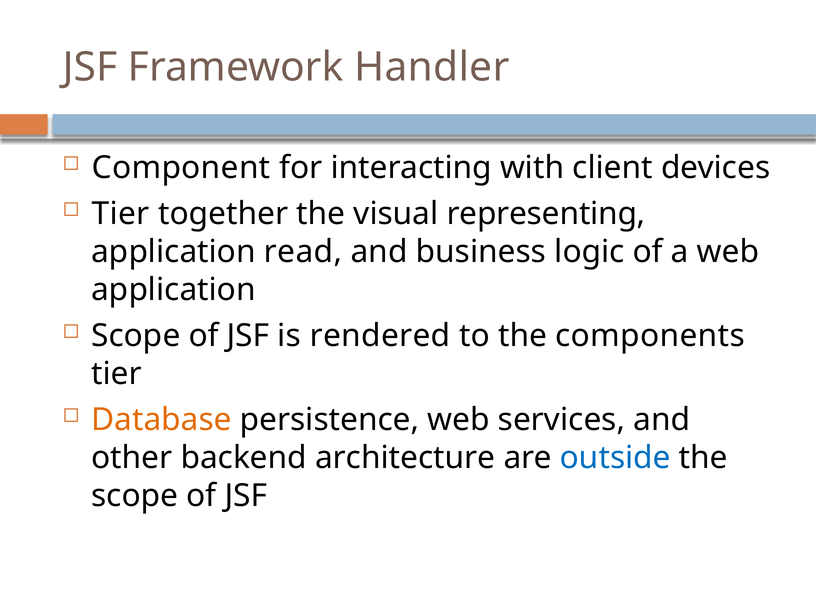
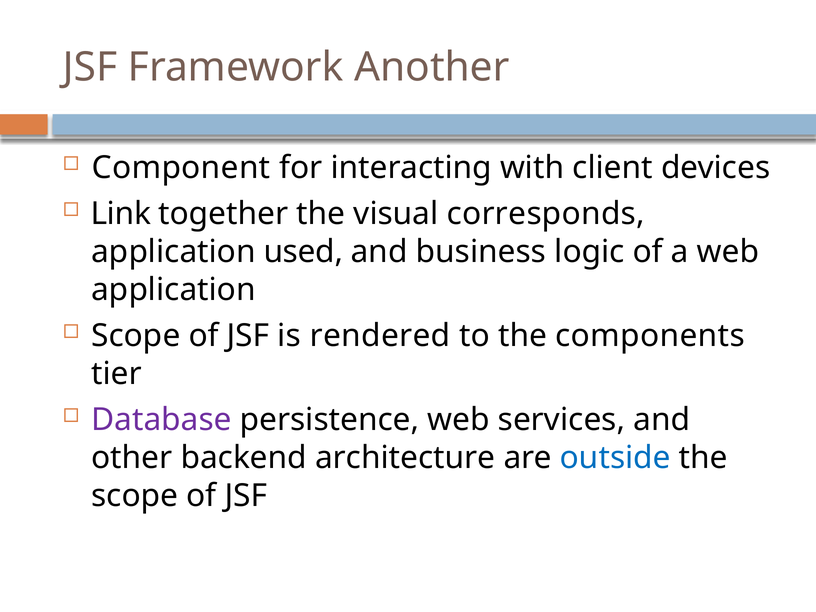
Handler: Handler -> Another (432, 67)
Tier: Tier -> Link (121, 214)
representing: representing -> corresponds (546, 214)
read: read -> used (303, 252)
Database colour: orange -> purple (161, 420)
